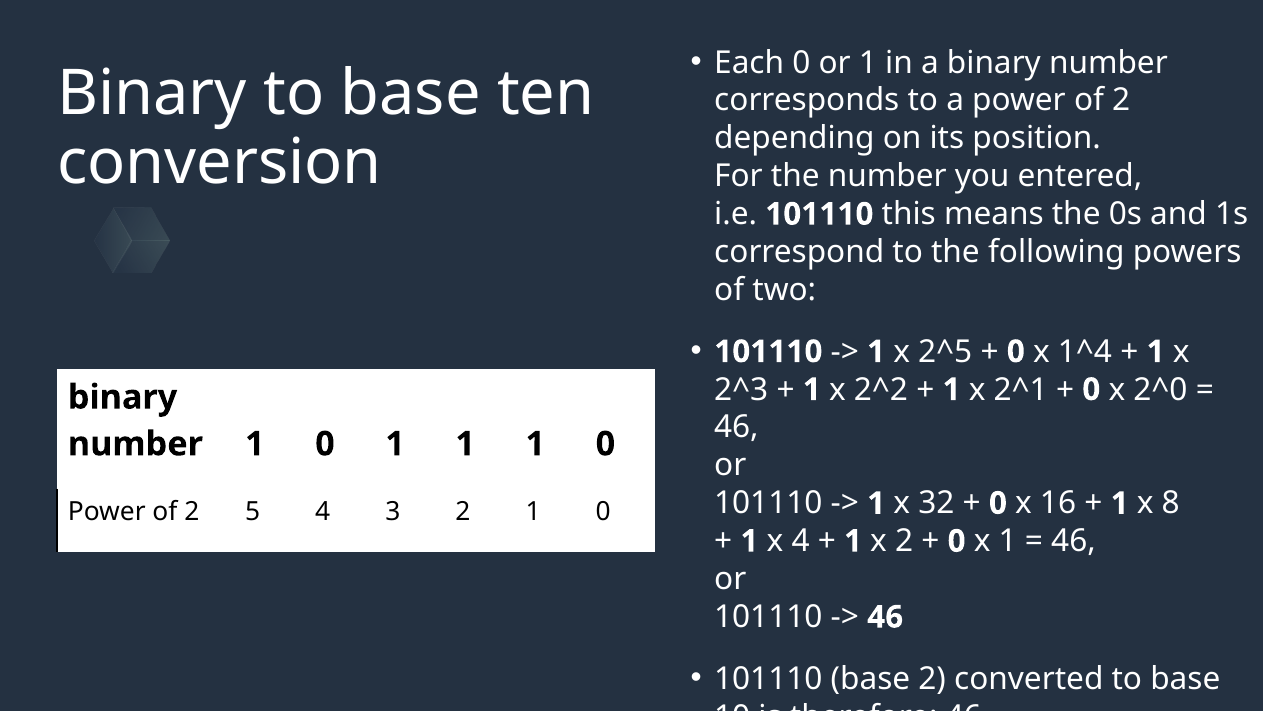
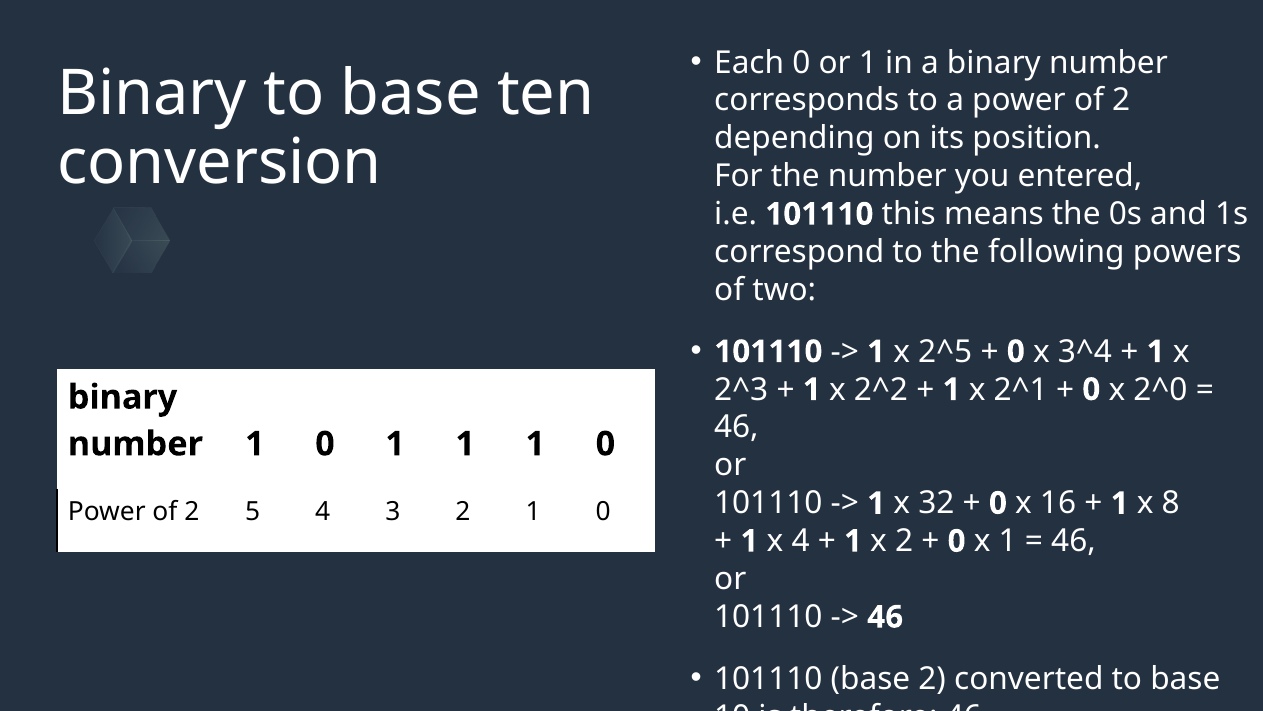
1^4: 1^4 -> 3^4 (1085, 351)
